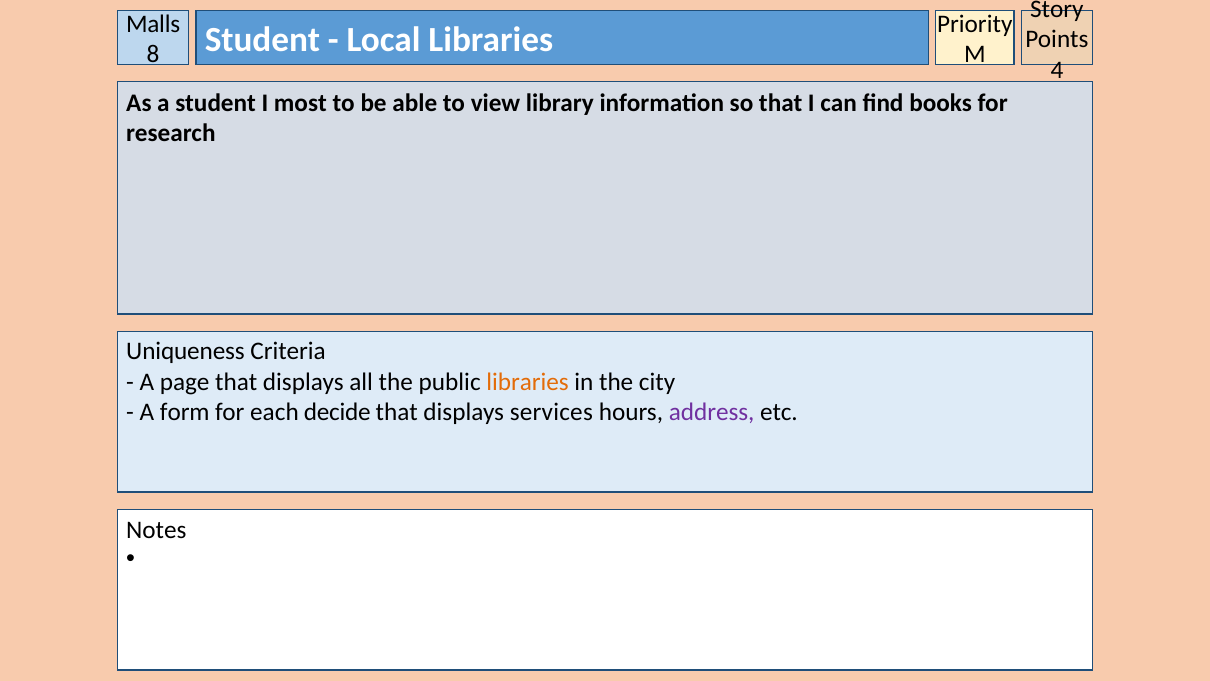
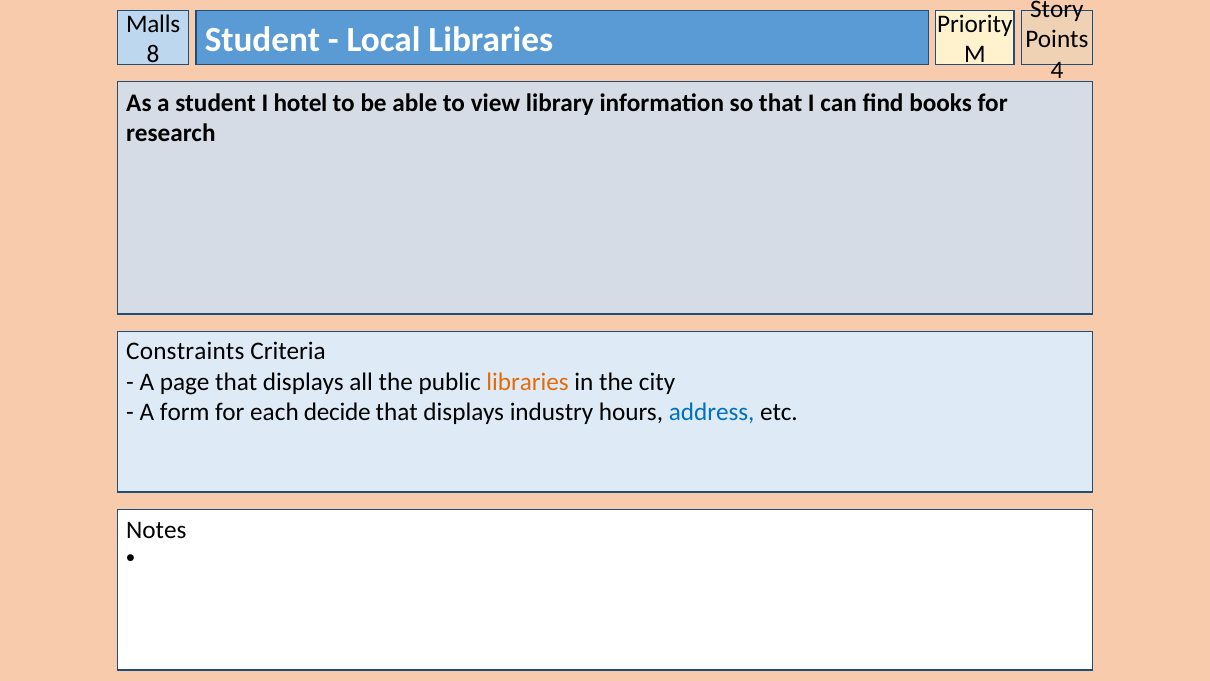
most: most -> hotel (301, 103)
Uniqueness: Uniqueness -> Constraints (185, 351)
services: services -> industry (552, 412)
address colour: purple -> blue (712, 412)
